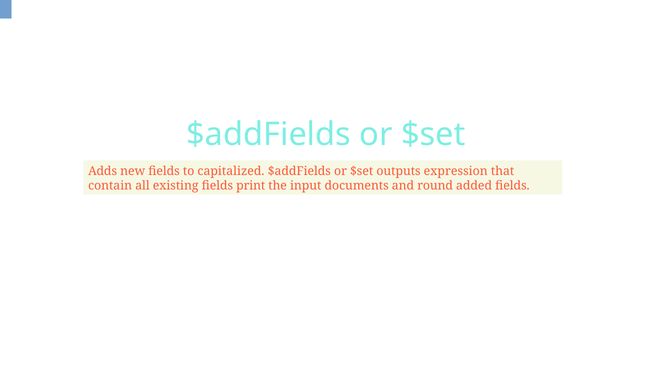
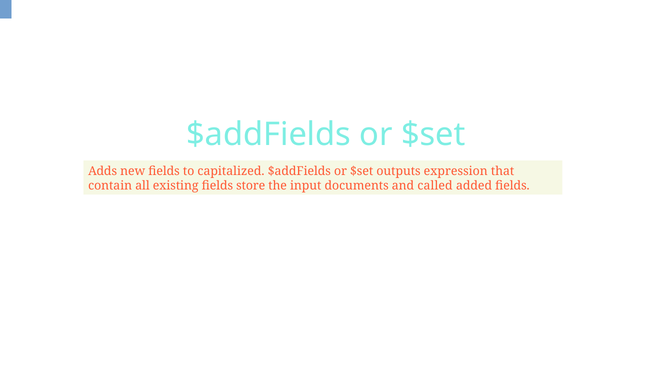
print: print -> store (251, 186)
round: round -> called (435, 186)
